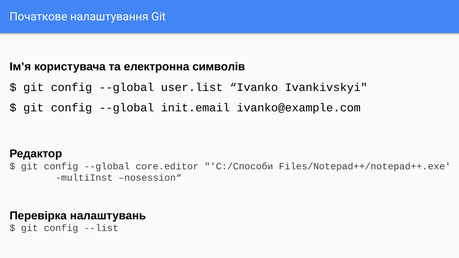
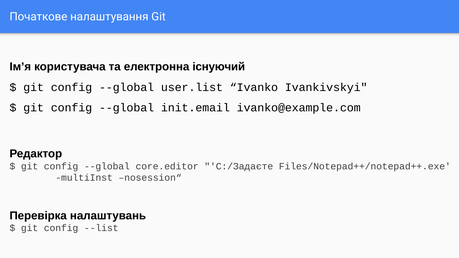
символів: символів -> існуючий (219, 67)
C:/Способи: C:/Способи -> C:/Задаєте (239, 166)
